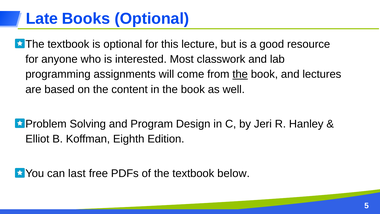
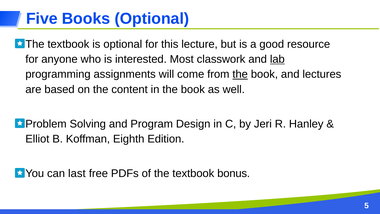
Late: Late -> Five (42, 19)
lab underline: none -> present (277, 59)
below: below -> bonus (234, 173)
